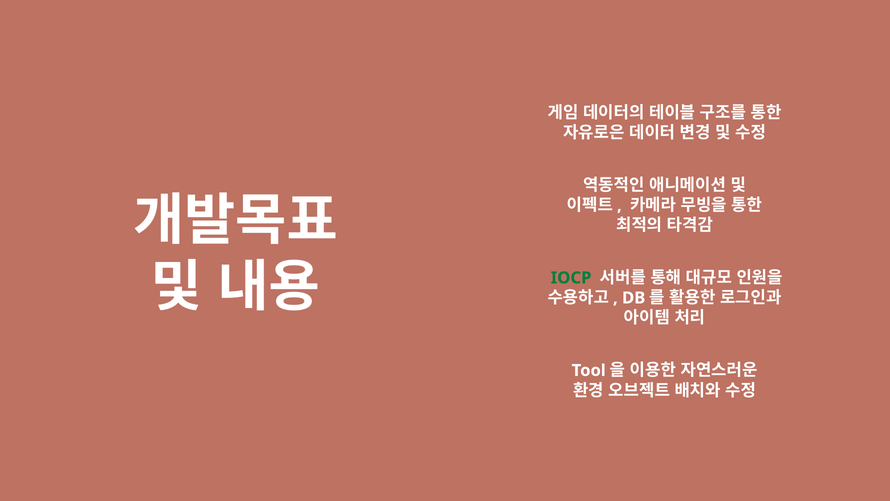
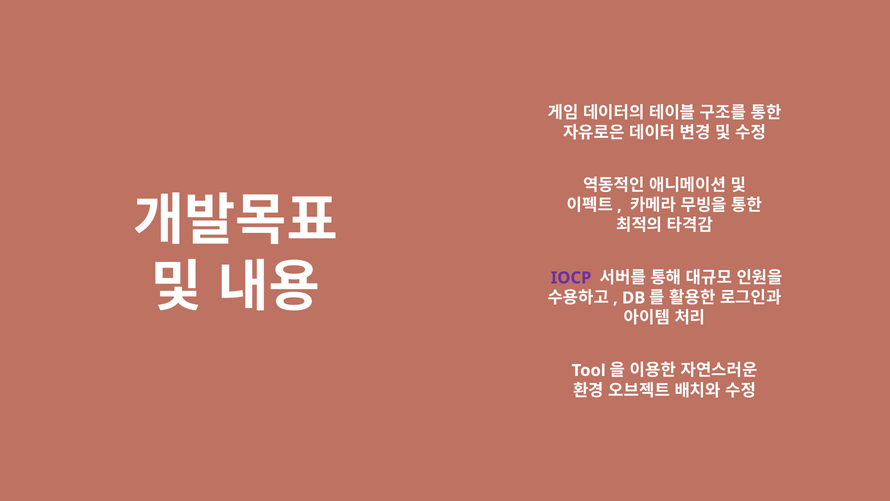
IOCP colour: green -> purple (571, 278)
